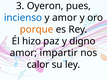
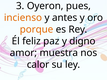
incienso colour: blue -> orange (23, 18)
y amor: amor -> antes (65, 18)
hizo: hizo -> feliz (31, 41)
impartir: impartir -> muestra (59, 53)
